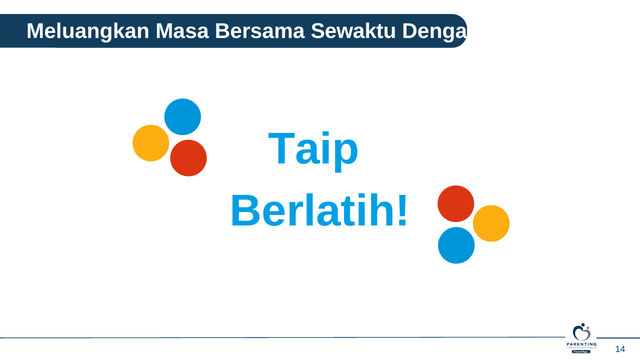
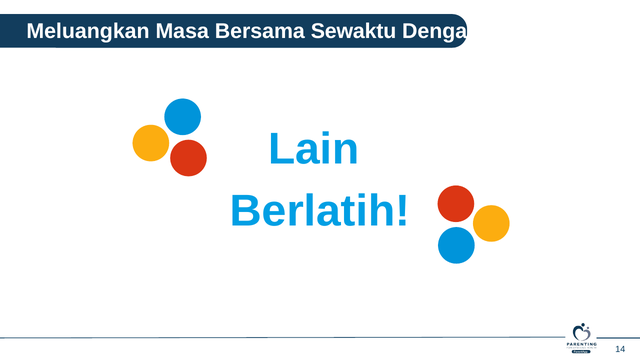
Taip: Taip -> Lain (314, 149)
